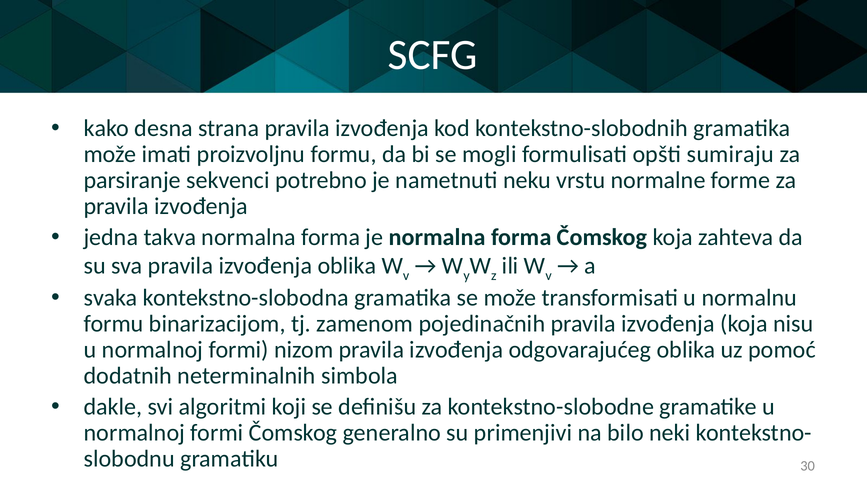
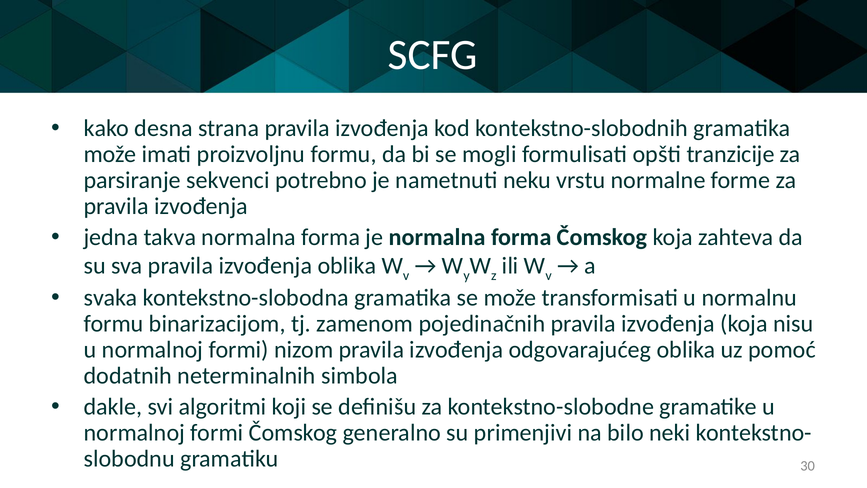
sumiraju: sumiraju -> tranzicije (731, 154)
